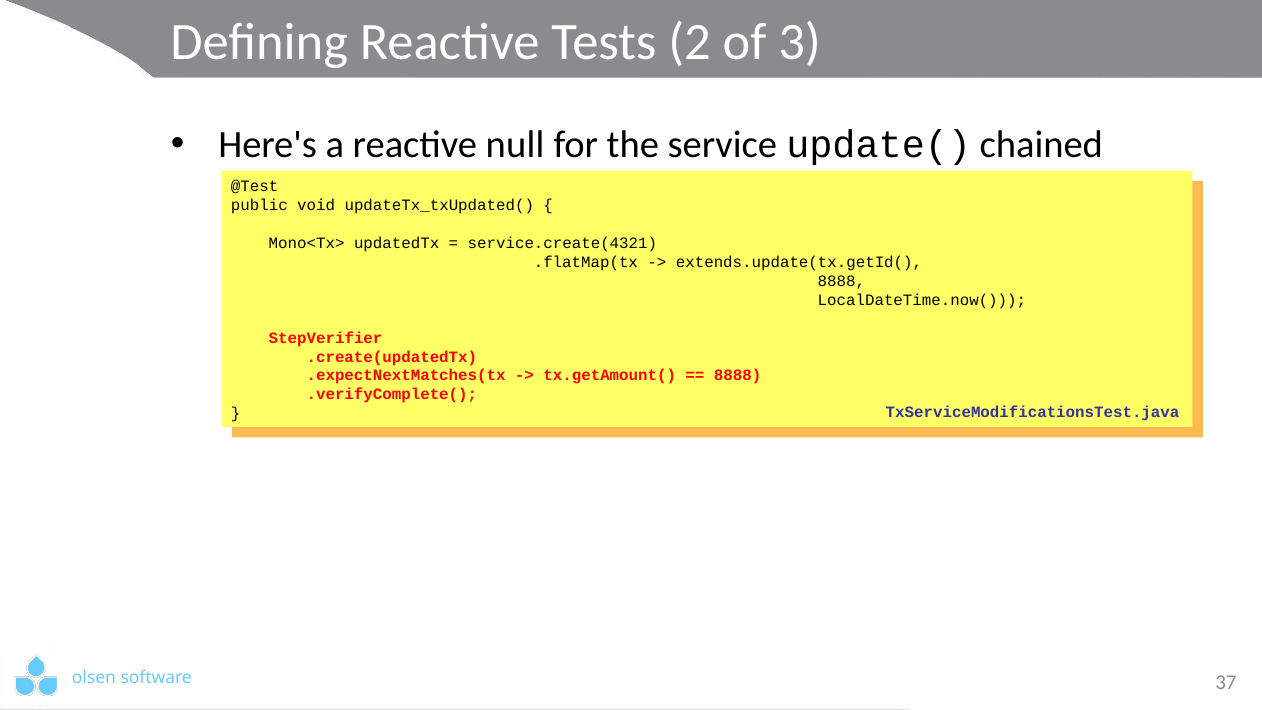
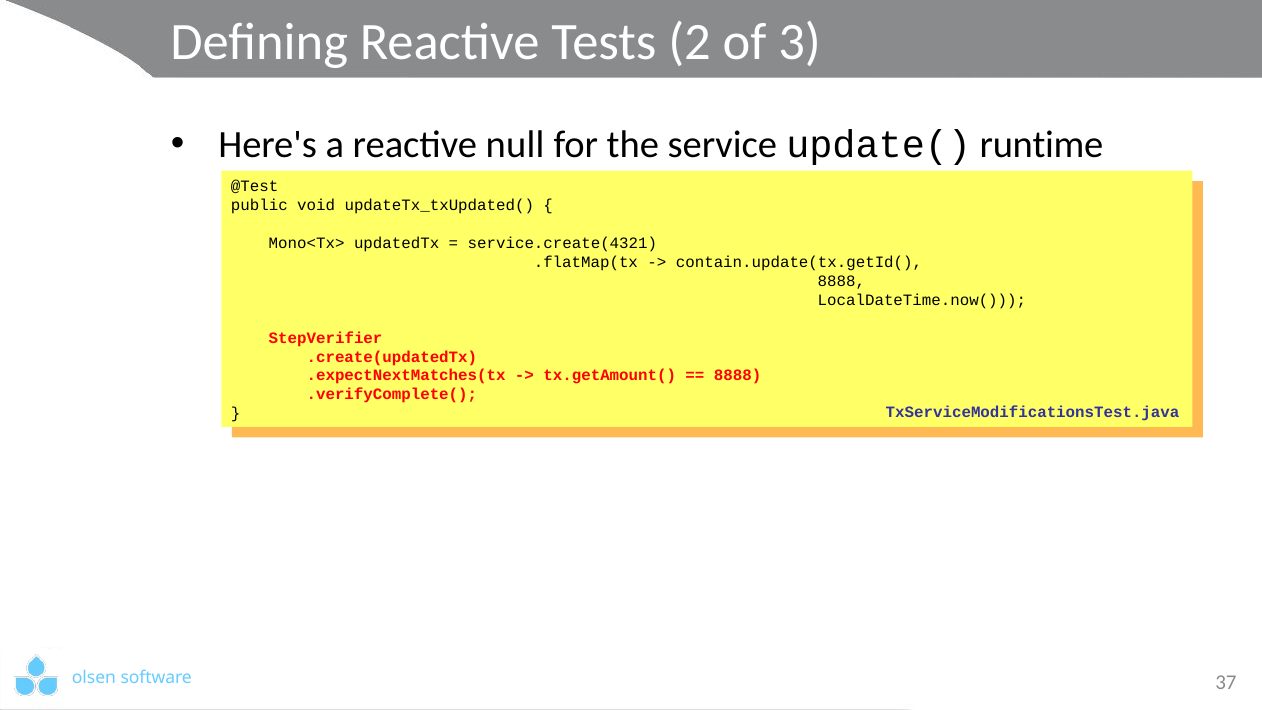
chained: chained -> runtime (1042, 145)
extends.update(tx.getId(: extends.update(tx.getId( -> contain.update(tx.getId( (799, 262)
